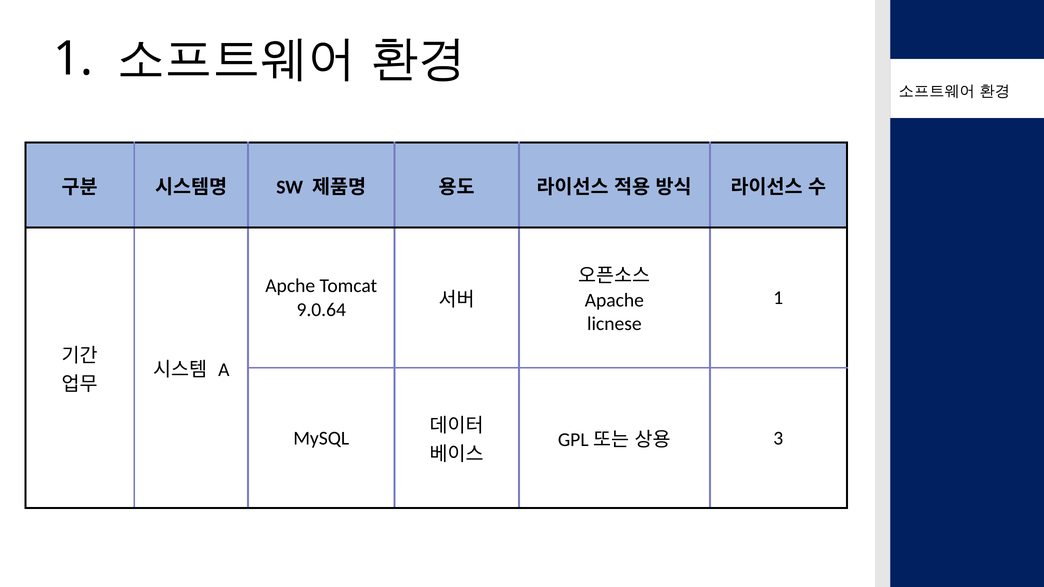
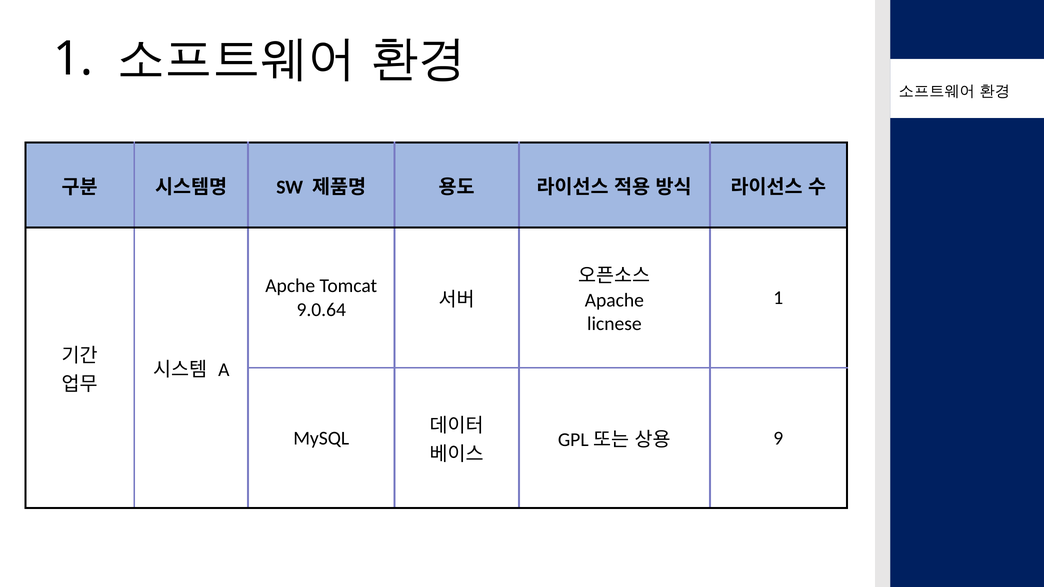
3: 3 -> 9 (778, 438)
